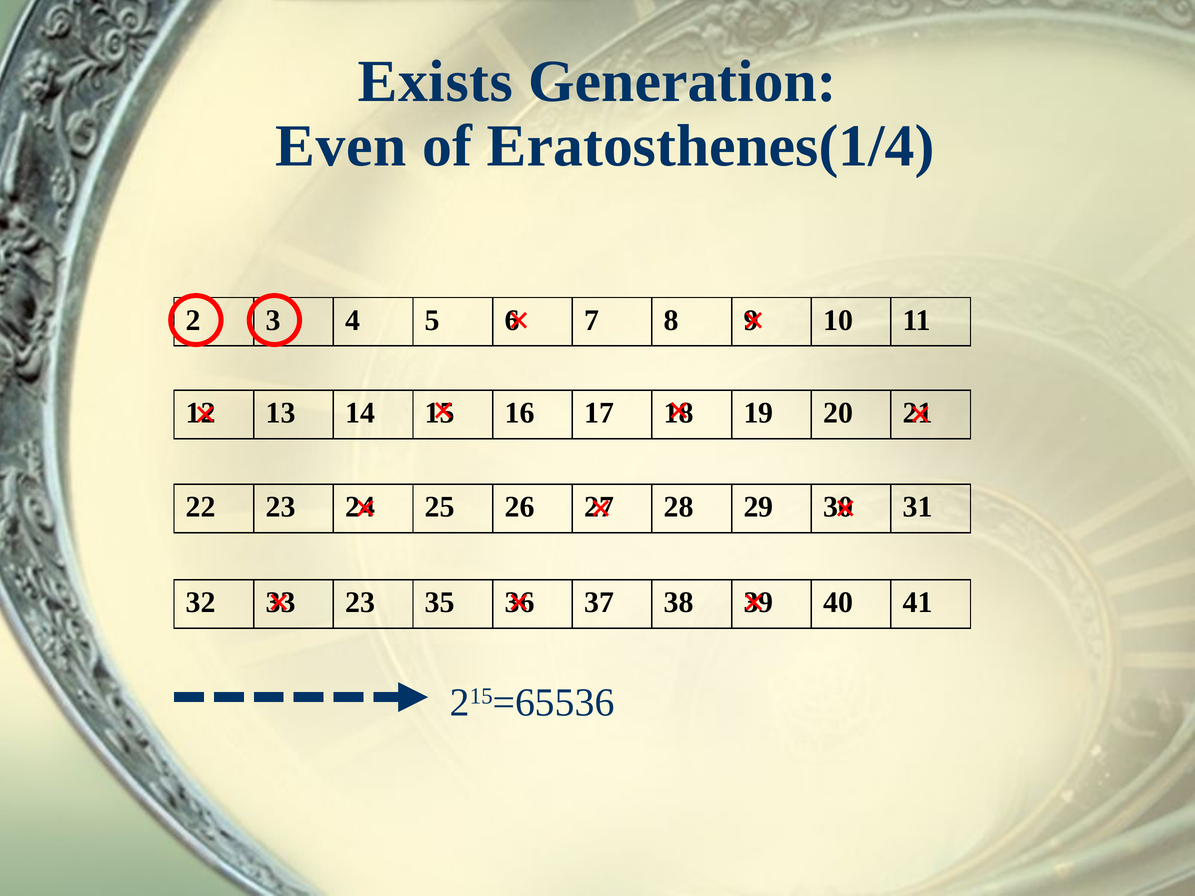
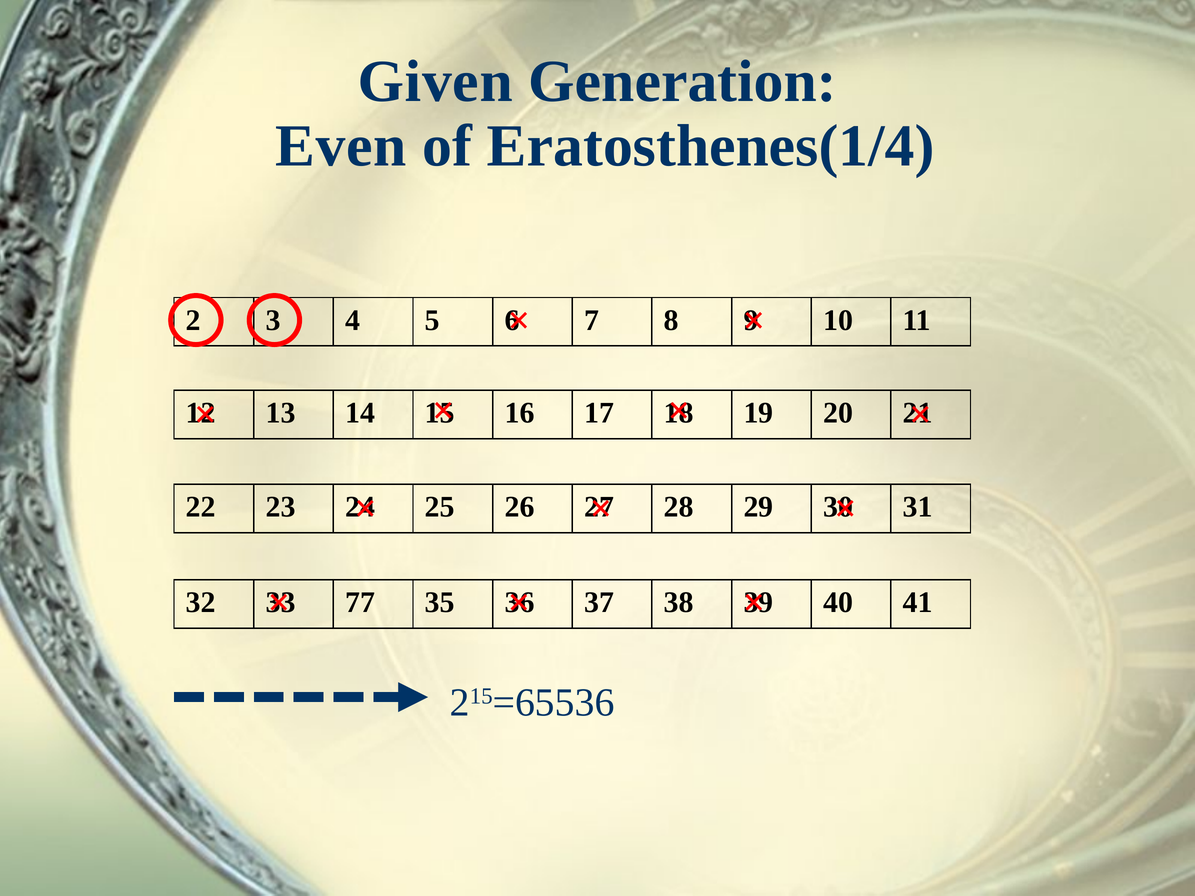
Exists: Exists -> Given (435, 81)
23: 23 -> 77 (360, 603)
